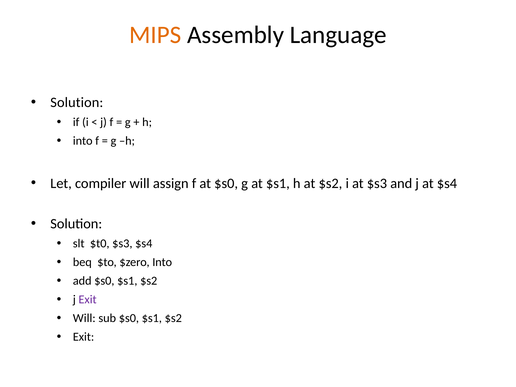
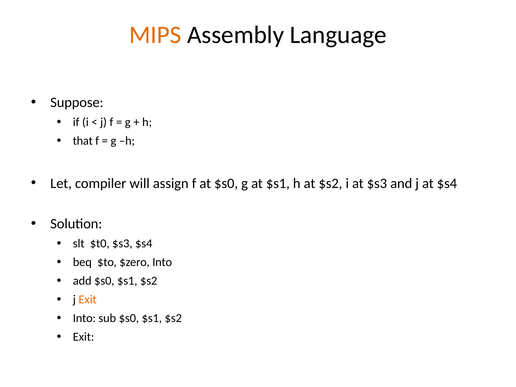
Solution: Solution -> Suppose (77, 102)
into: into -> that (83, 141)
Exit colour: purple -> orange (88, 300)
Will: Will -> Into (84, 318)
